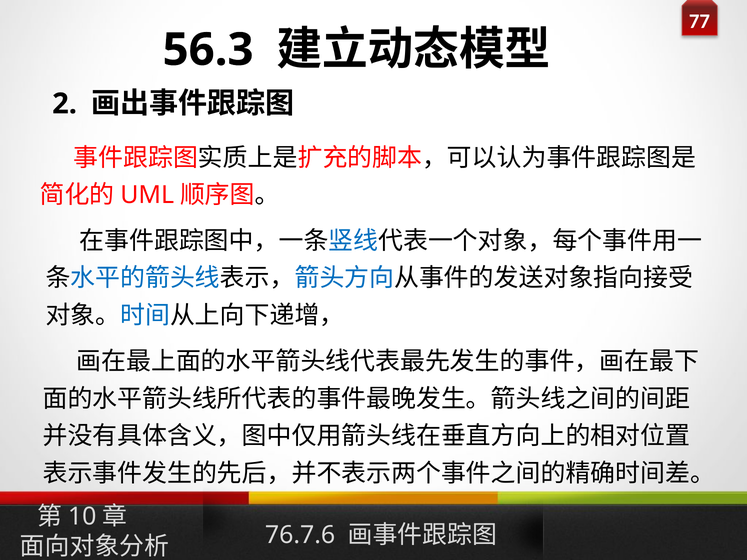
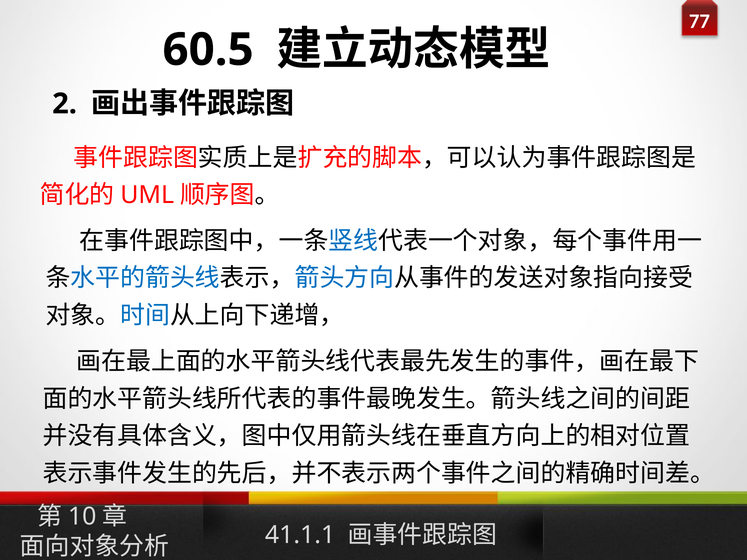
56.3: 56.3 -> 60.5 (208, 50)
76.7.6: 76.7.6 -> 41.1.1 (300, 535)
